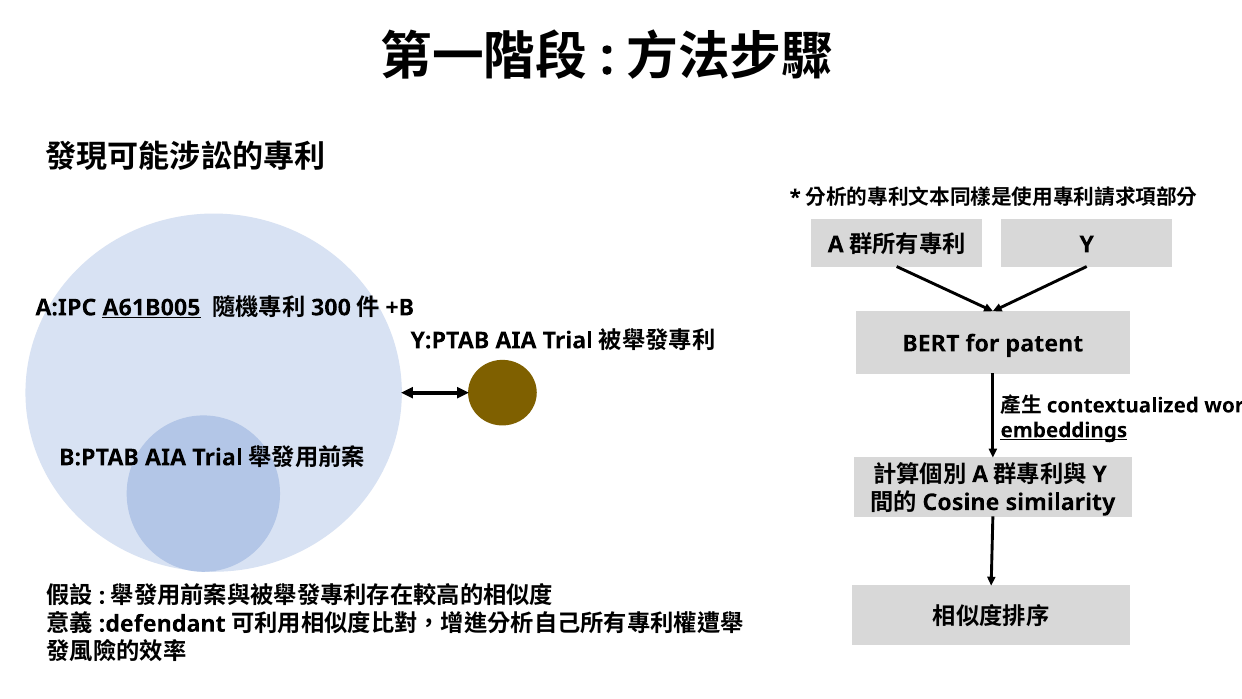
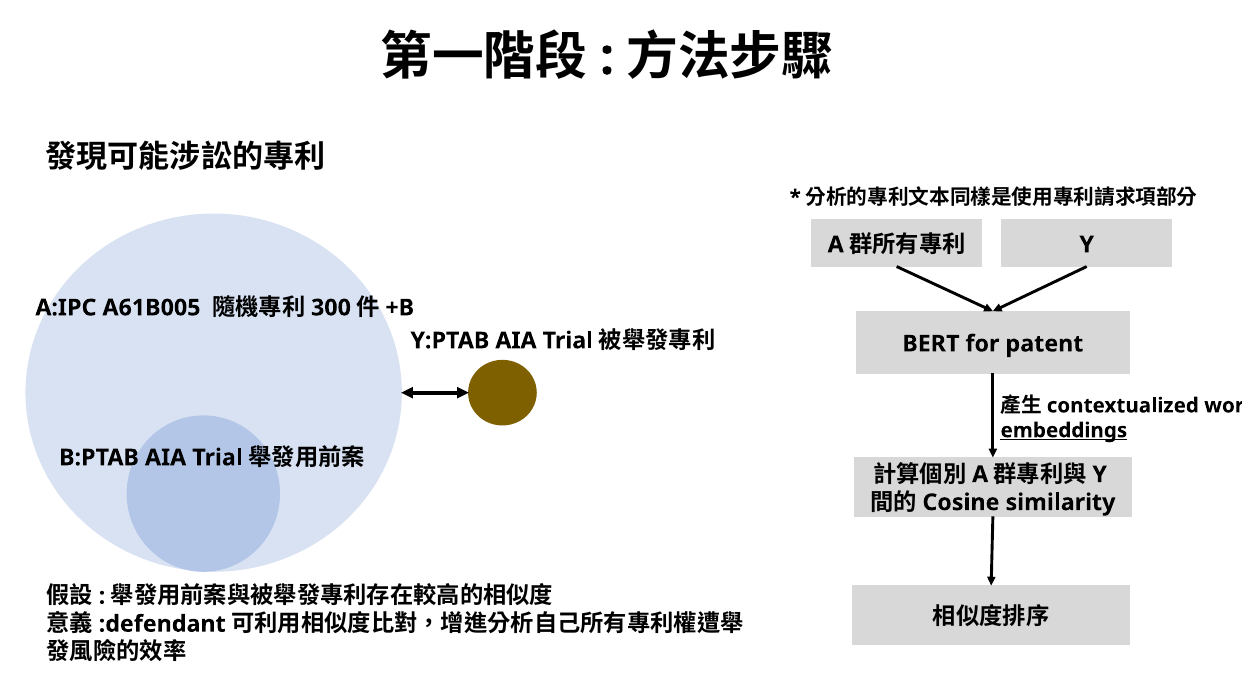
A61B005 underline: present -> none (152, 308)
